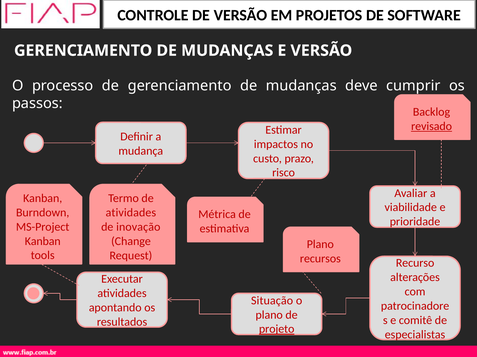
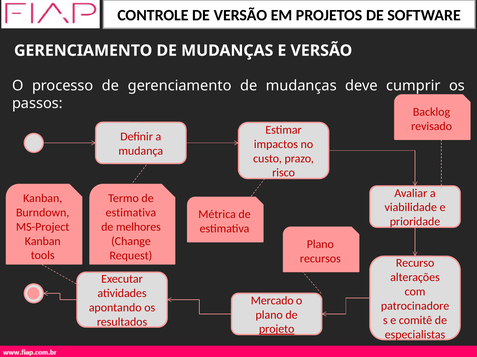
revisado underline: present -> none (432, 126)
atividades: atividades -> estimativa (131, 213)
inovação: inovação -> melhores (138, 227)
Situação: Situação -> Mercado (272, 301)
